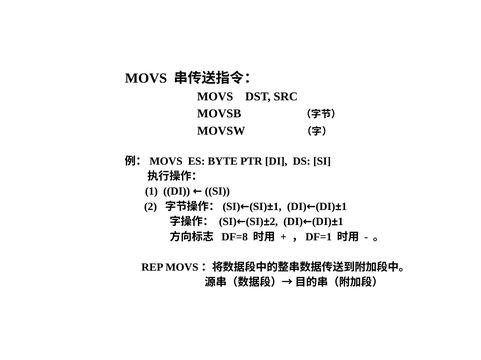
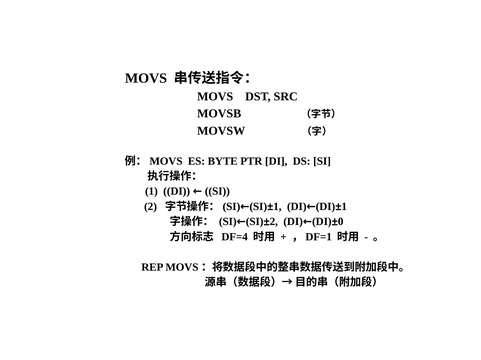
1: 1 -> 0 (341, 222)
DF=8: DF=8 -> DF=4 (235, 237)
